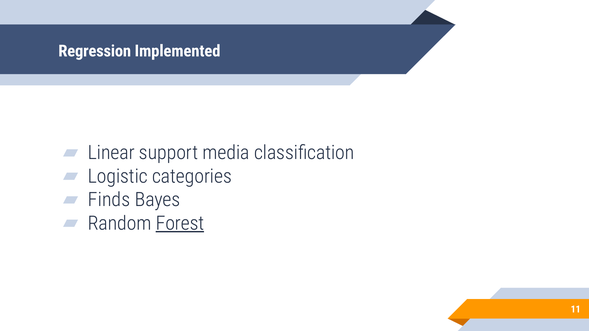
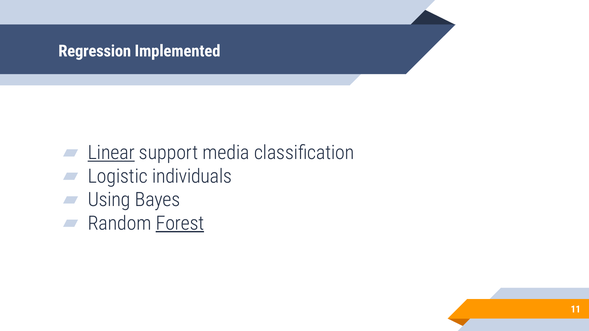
Linear underline: none -> present (111, 153)
categories: categories -> individuals (192, 176)
Finds: Finds -> Using (109, 200)
